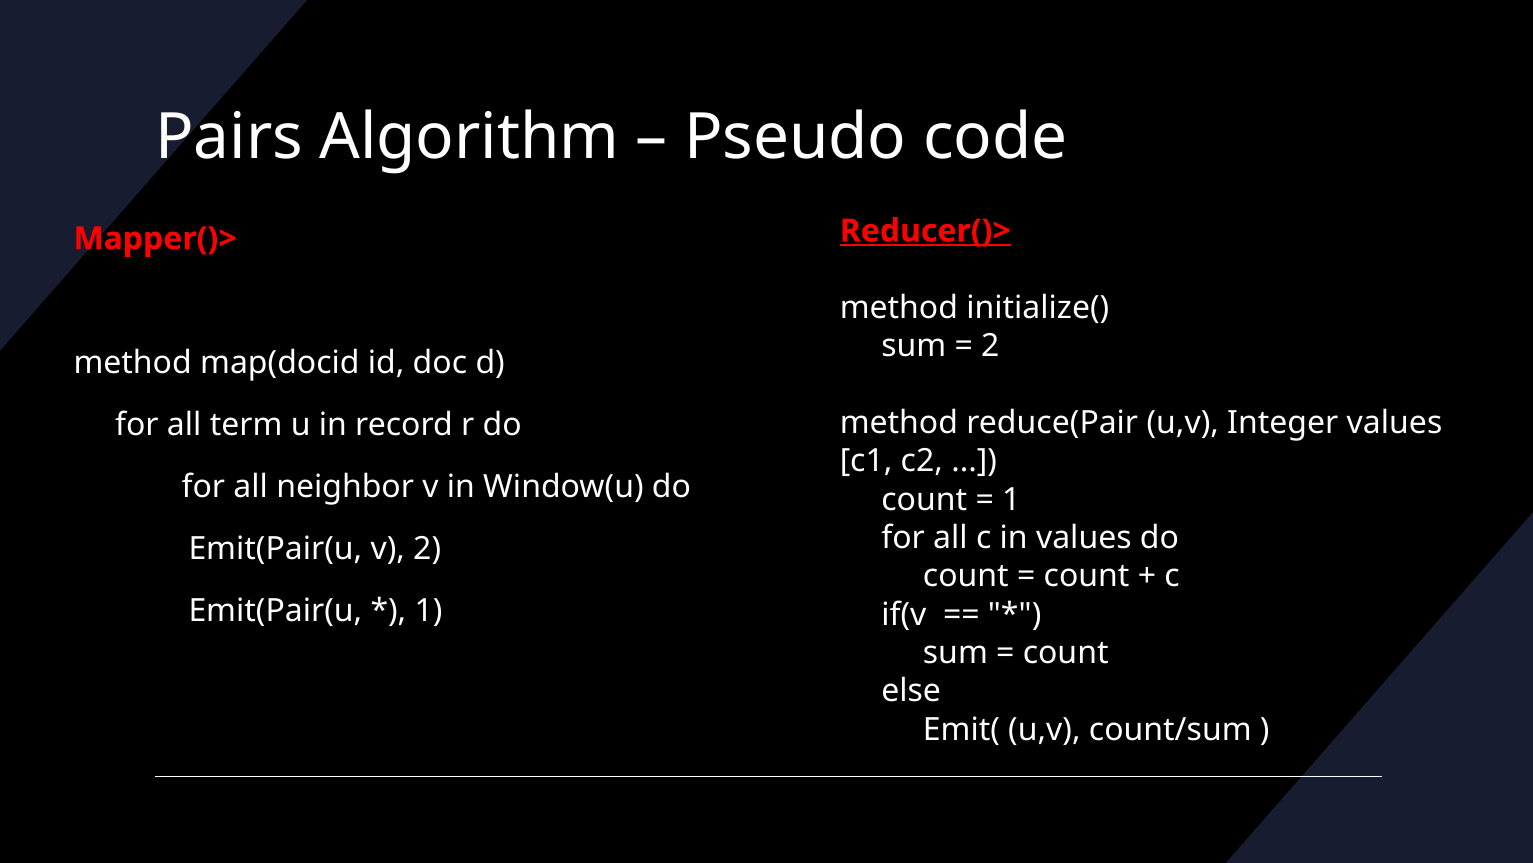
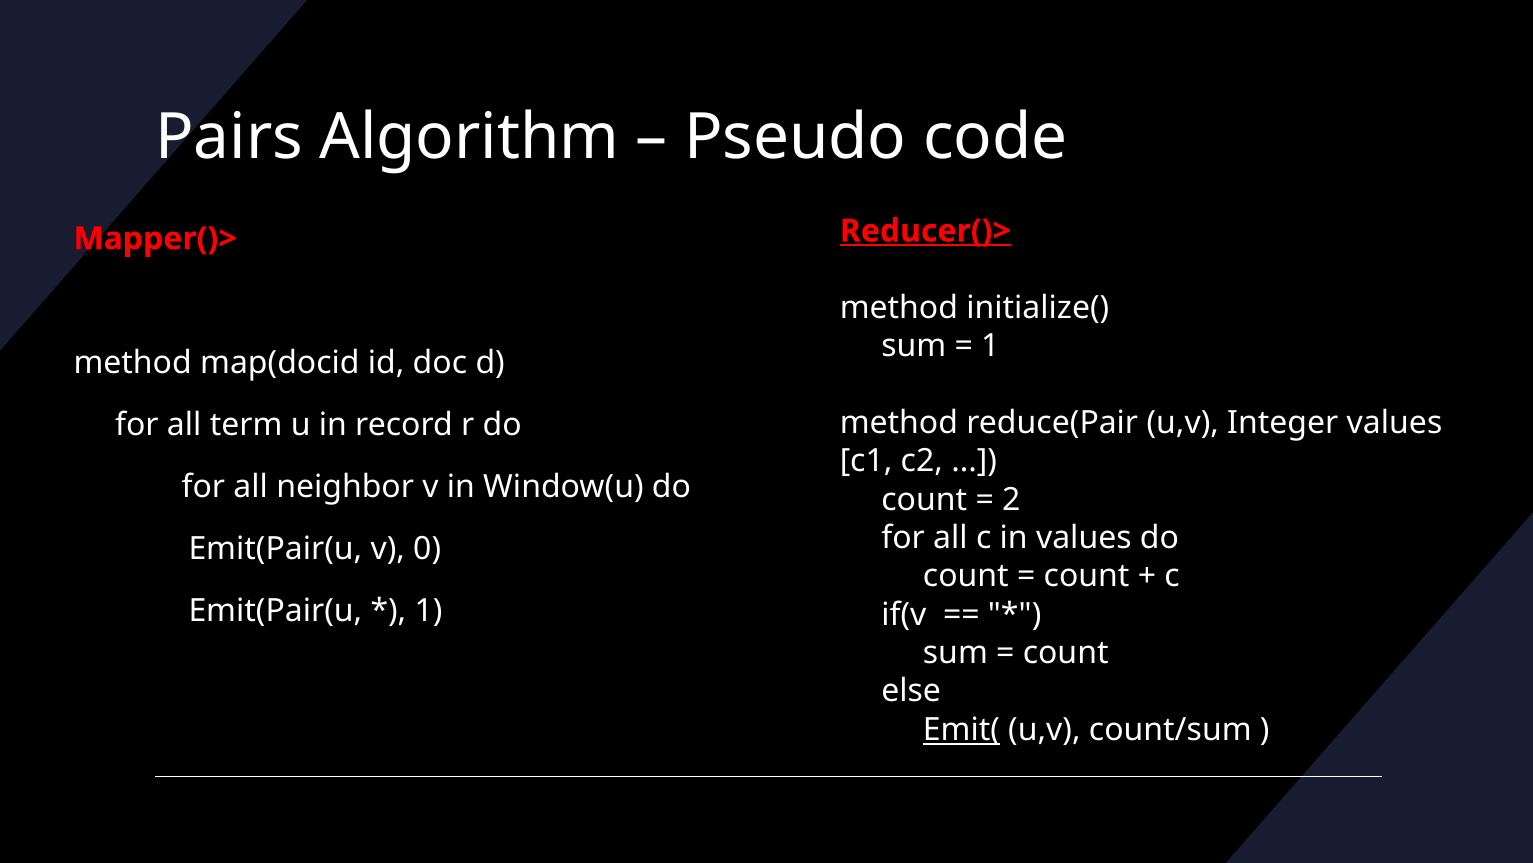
2: 2 -> 1 (990, 346)
1: 1 -> 2 (1011, 499)
v 2: 2 -> 0 (427, 548)
Emit( underline: none -> present (961, 729)
